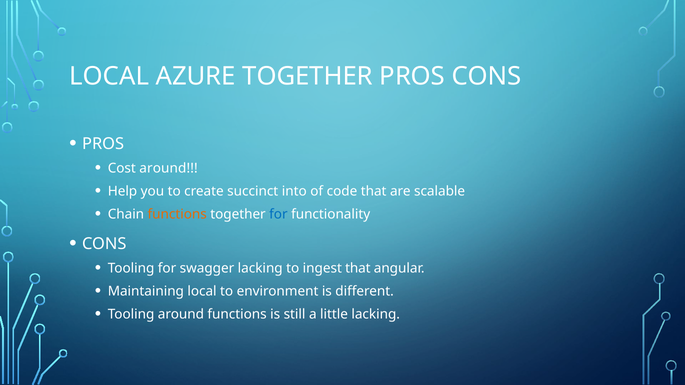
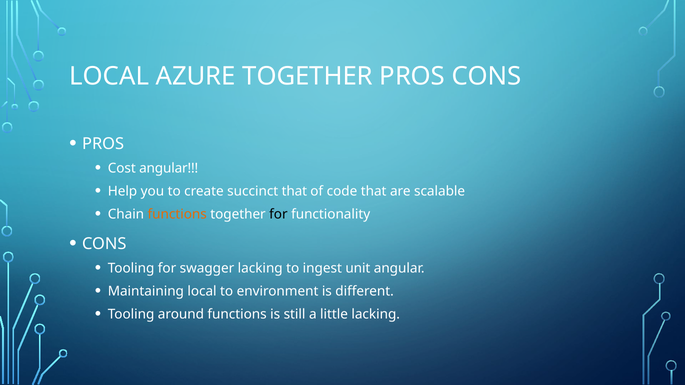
Cost around: around -> angular (169, 168)
succinct into: into -> that (294, 191)
for colour: blue -> black (278, 215)
ingest that: that -> unit (358, 268)
